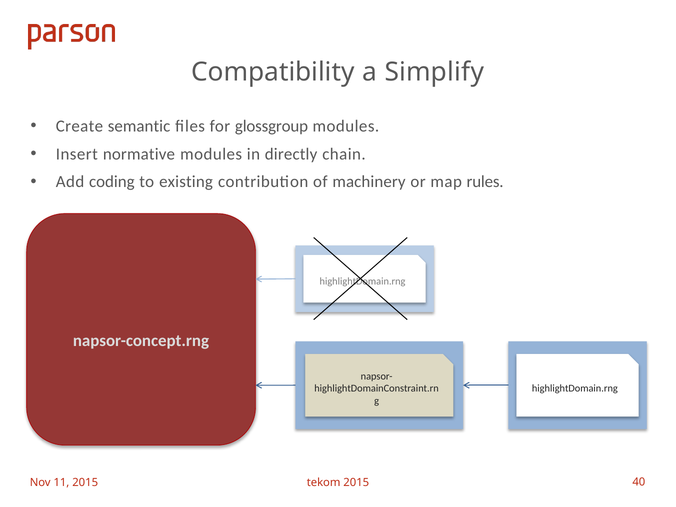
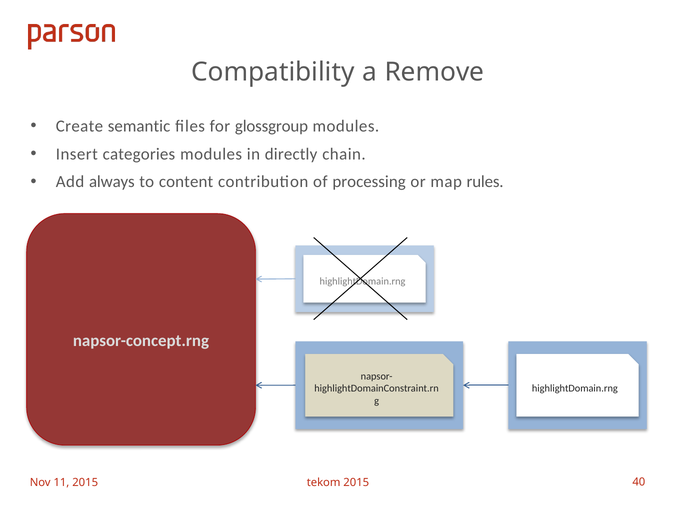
Simplify: Simplify -> Remove (434, 72)
normative: normative -> categories (139, 154)
coding: coding -> always (112, 182)
existing: existing -> content (186, 182)
machinery: machinery -> processing (369, 182)
